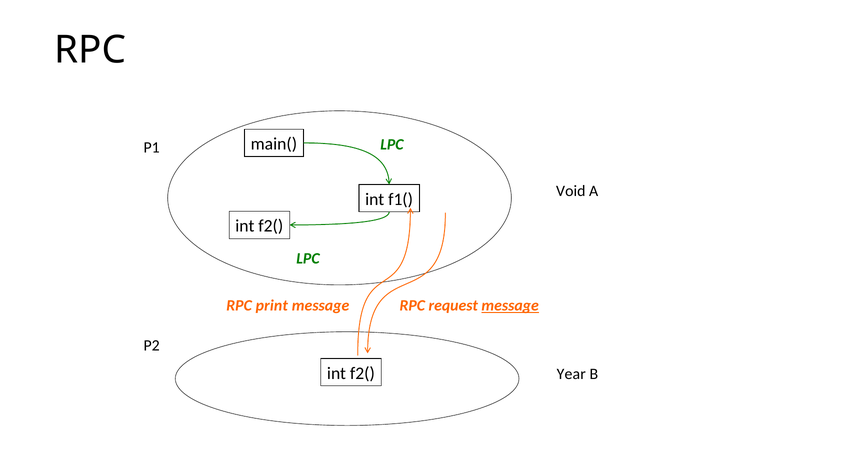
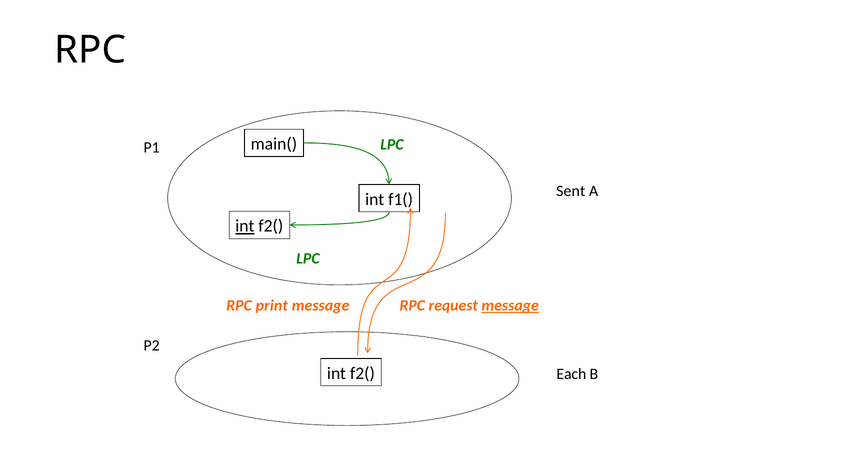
Void: Void -> Sent (571, 191)
int underline: none -> present (245, 226)
Year: Year -> Each (571, 374)
